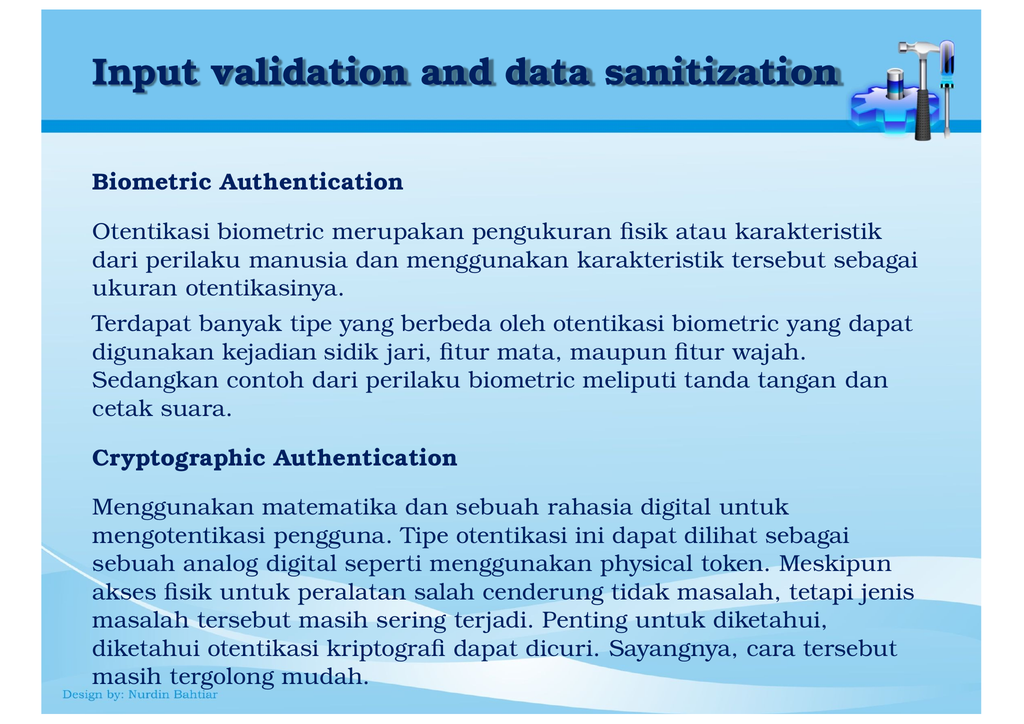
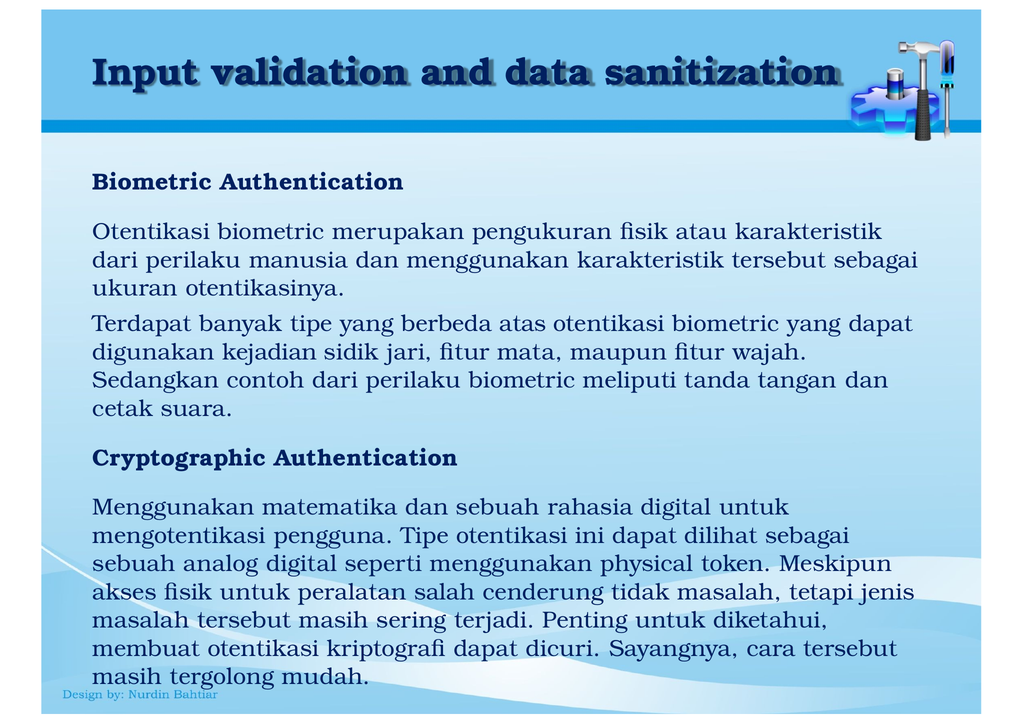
oleh: oleh -> atas (523, 324)
diketahui: diketahui -> membuat (146, 649)
